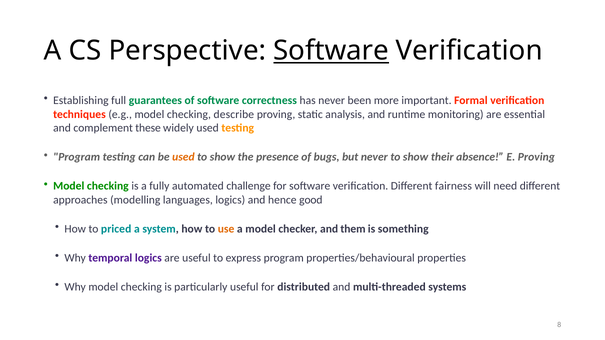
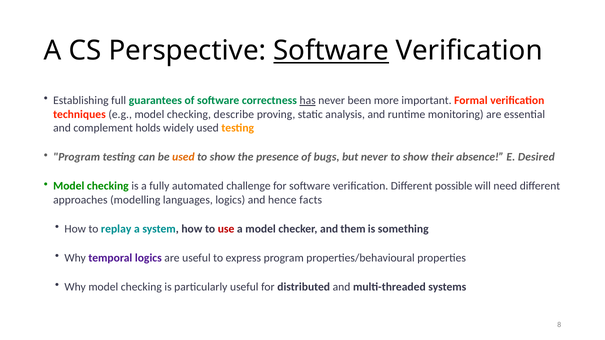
has underline: none -> present (308, 101)
these: these -> holds (148, 128)
E Proving: Proving -> Desired (536, 157)
fairness: fairness -> possible (454, 186)
good: good -> facts (311, 200)
priced: priced -> replay (116, 229)
use colour: orange -> red (226, 229)
